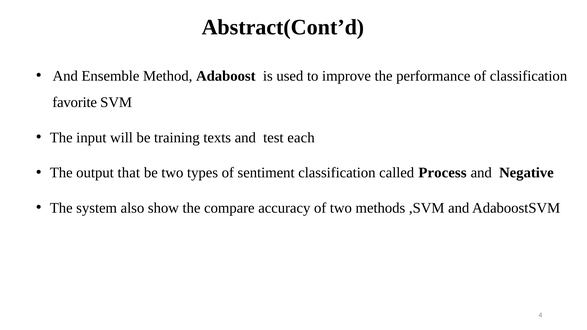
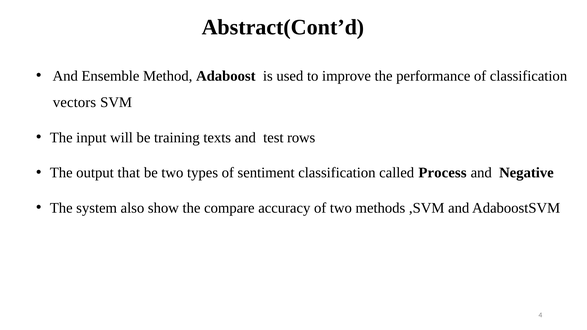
favorite: favorite -> vectors (75, 102)
each: each -> rows (301, 138)
